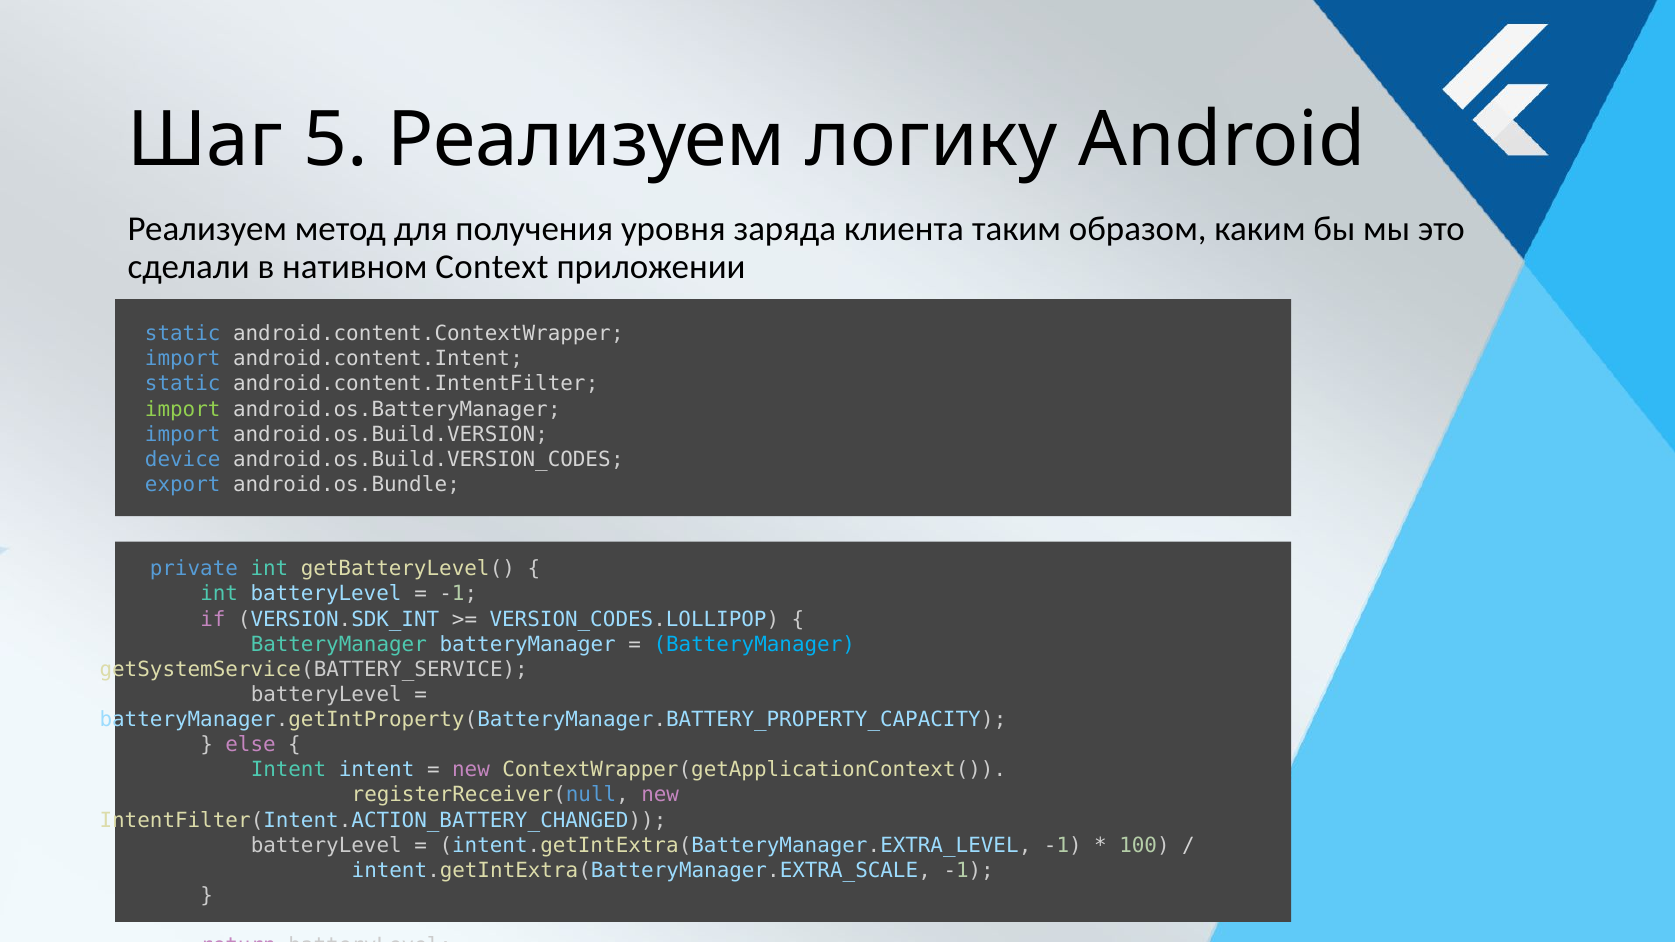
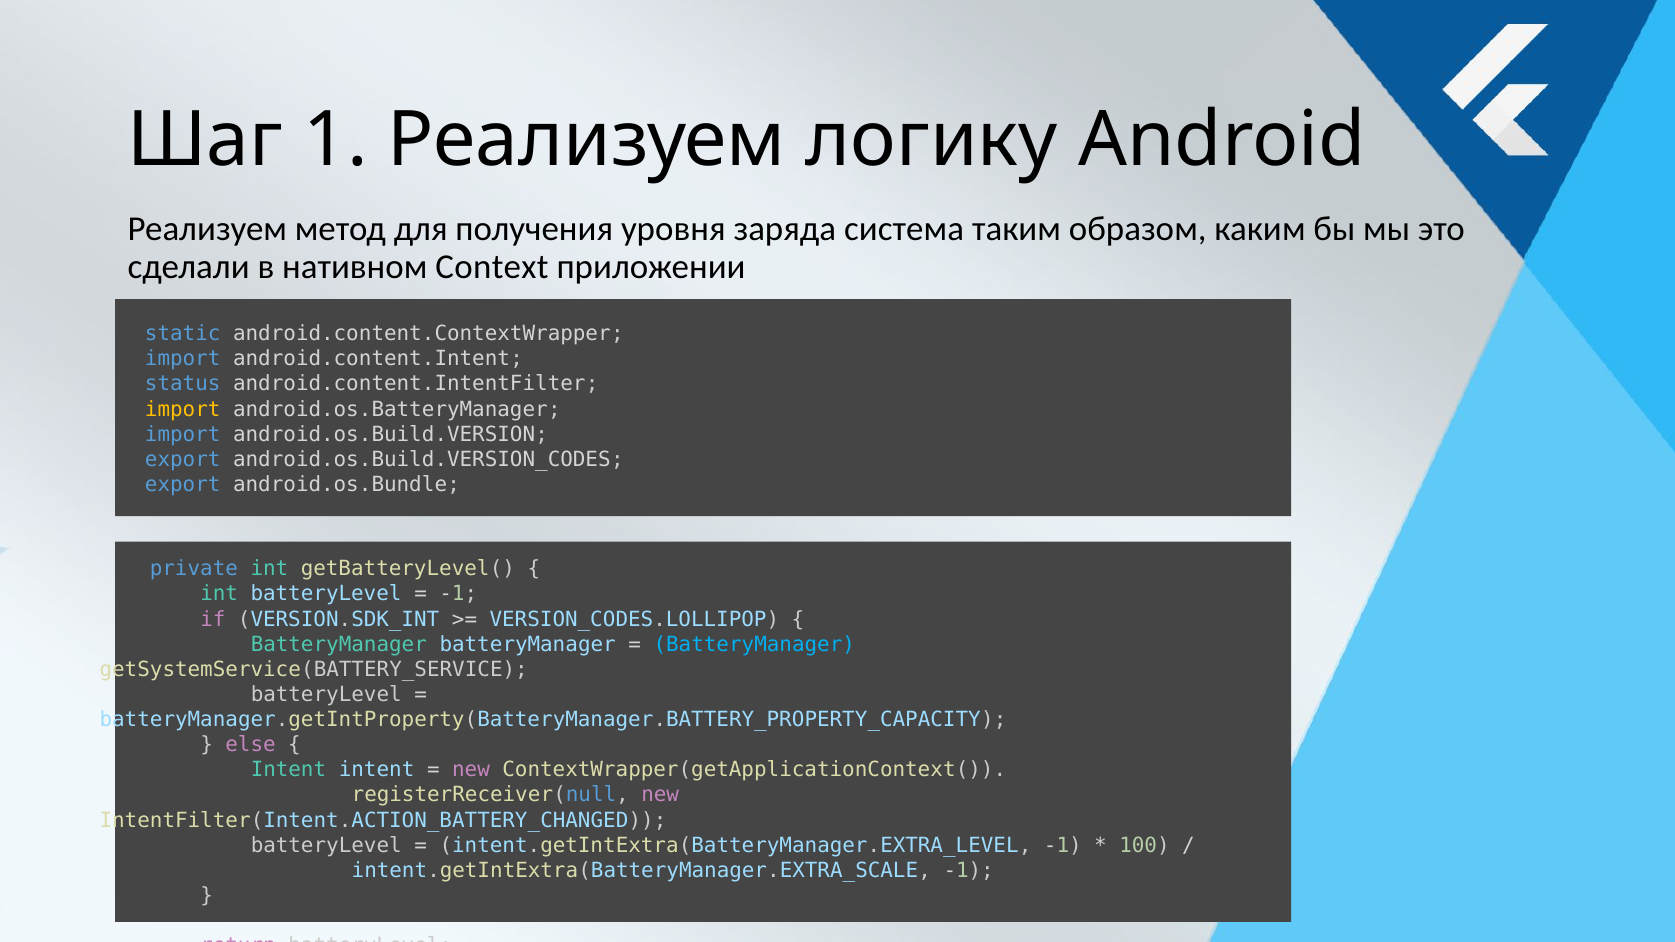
5: 5 -> 1 (336, 141)
клиента: клиента -> система (904, 229)
static: static -> status (183, 384)
import colour: light green -> yellow (183, 409)
device: device -> export (183, 460)
